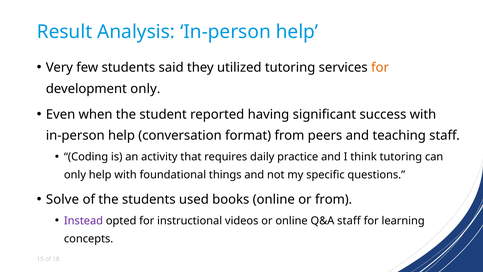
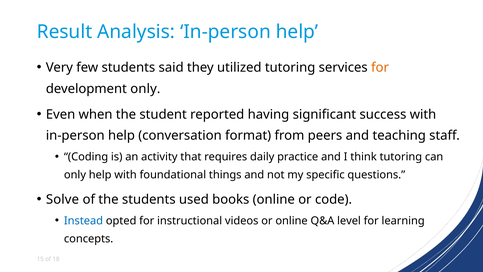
or from: from -> code (334, 199)
Instead colour: purple -> blue (84, 221)
Q&A staff: staff -> level (349, 221)
